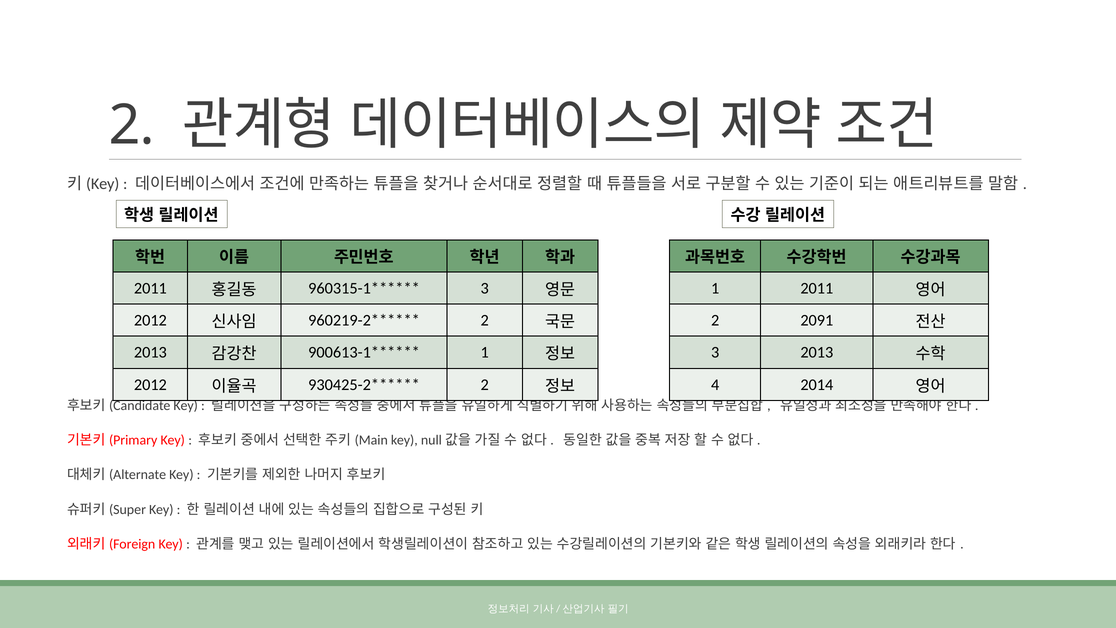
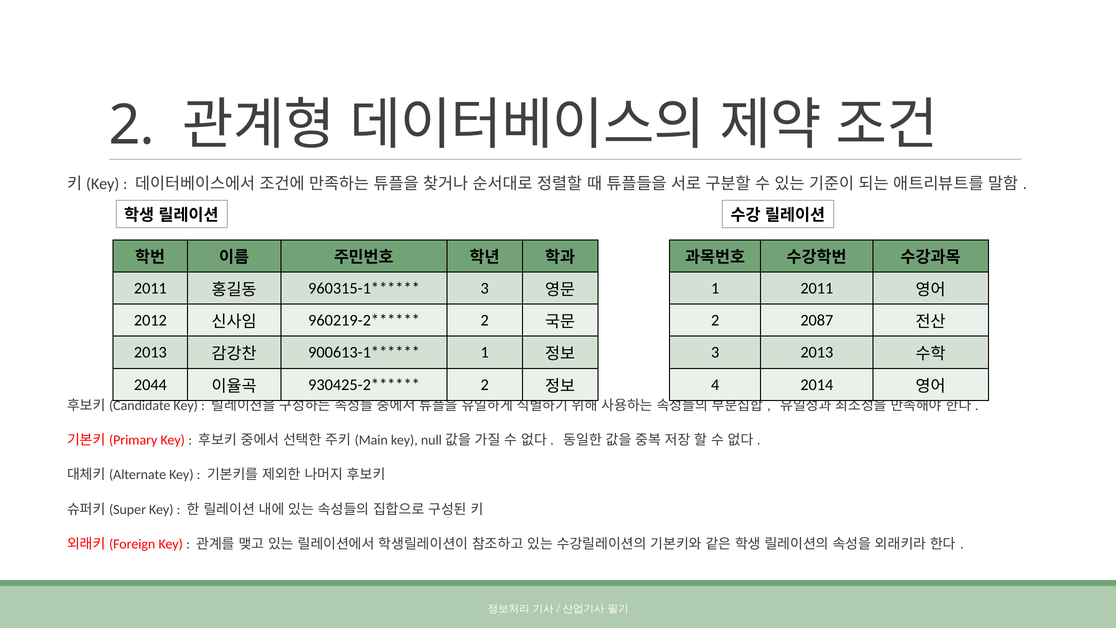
2091: 2091 -> 2087 (817, 320)
2012: 2012 -> 2044 (150, 384)
